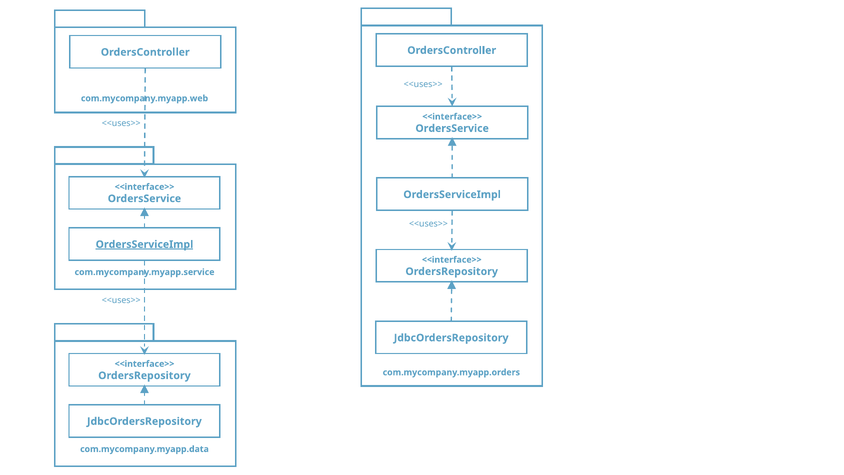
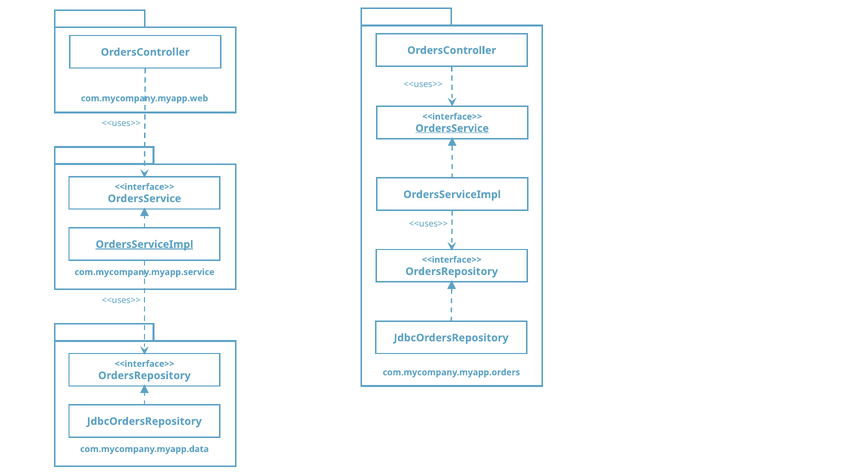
OrdersService underline: none -> present (452, 128)
